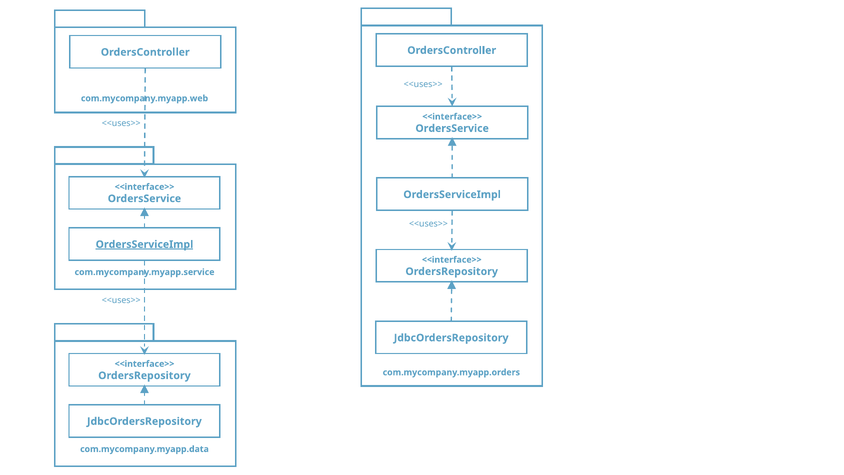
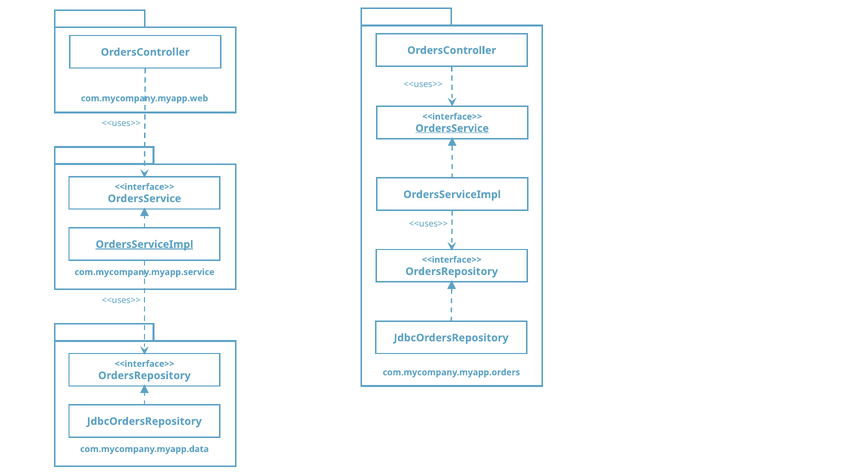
OrdersService underline: none -> present (452, 128)
